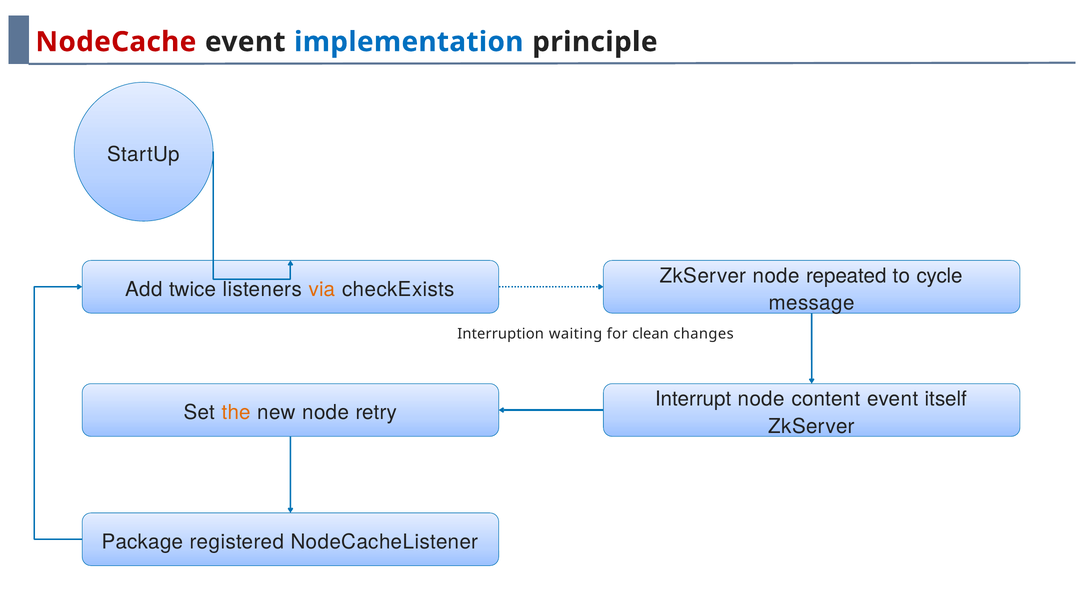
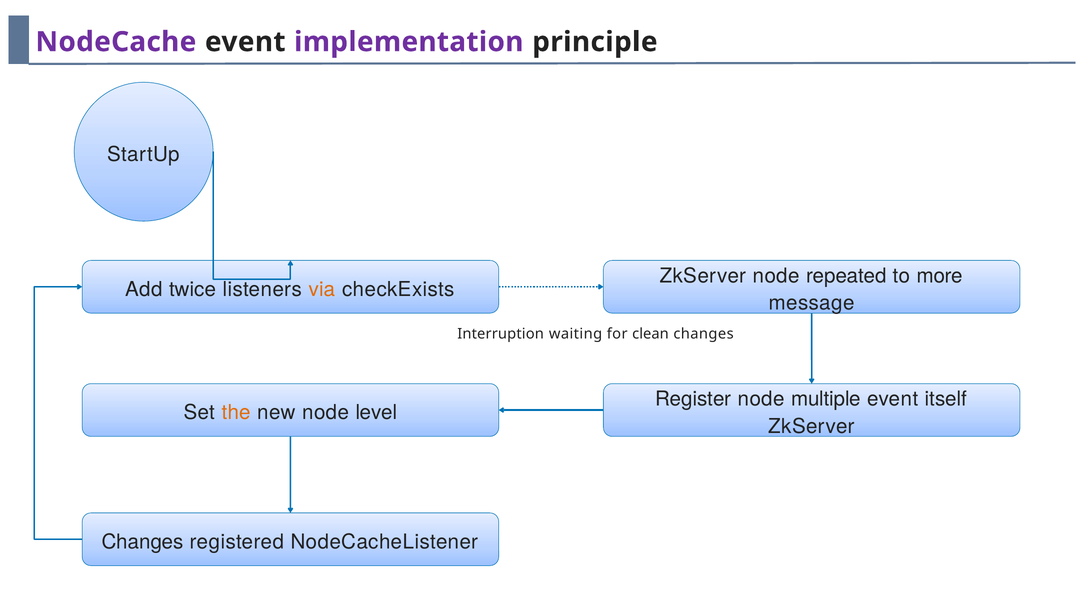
NodeCache colour: red -> purple (116, 42)
implementation colour: blue -> purple (409, 42)
cycle: cycle -> more (940, 276)
Interrupt: Interrupt -> Register (693, 399)
content: content -> multiple (826, 399)
retry: retry -> level (376, 413)
Package: Package -> Changes (143, 542)
